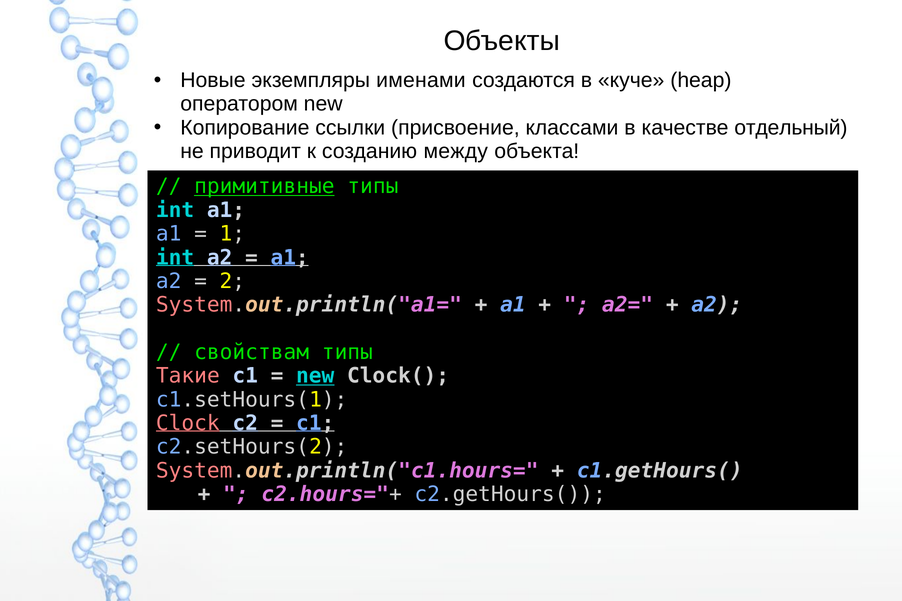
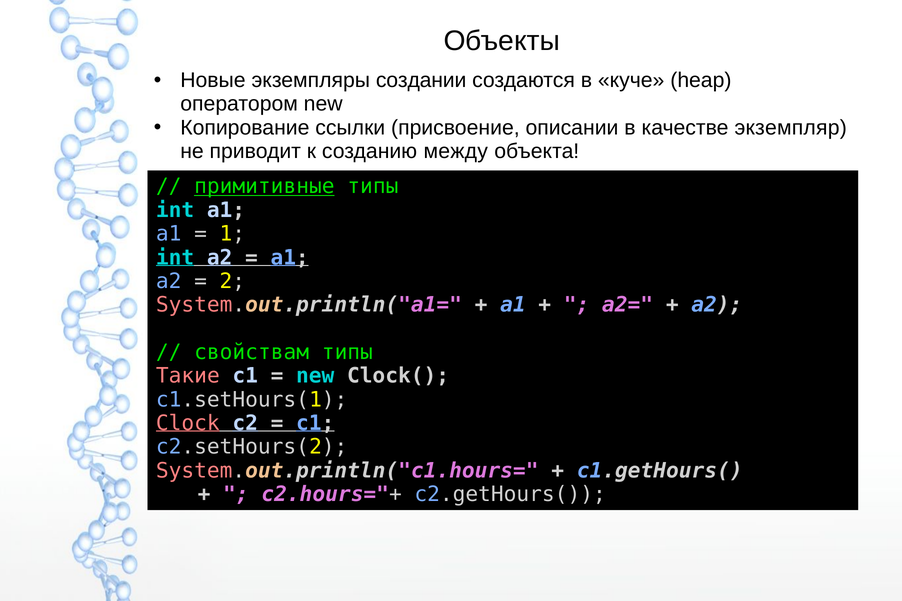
именами: именами -> создании (421, 80)
классами: классами -> описании (572, 128)
отдельный: отдельный -> экземпляр (791, 128)
new underline: present -> none (315, 376)
